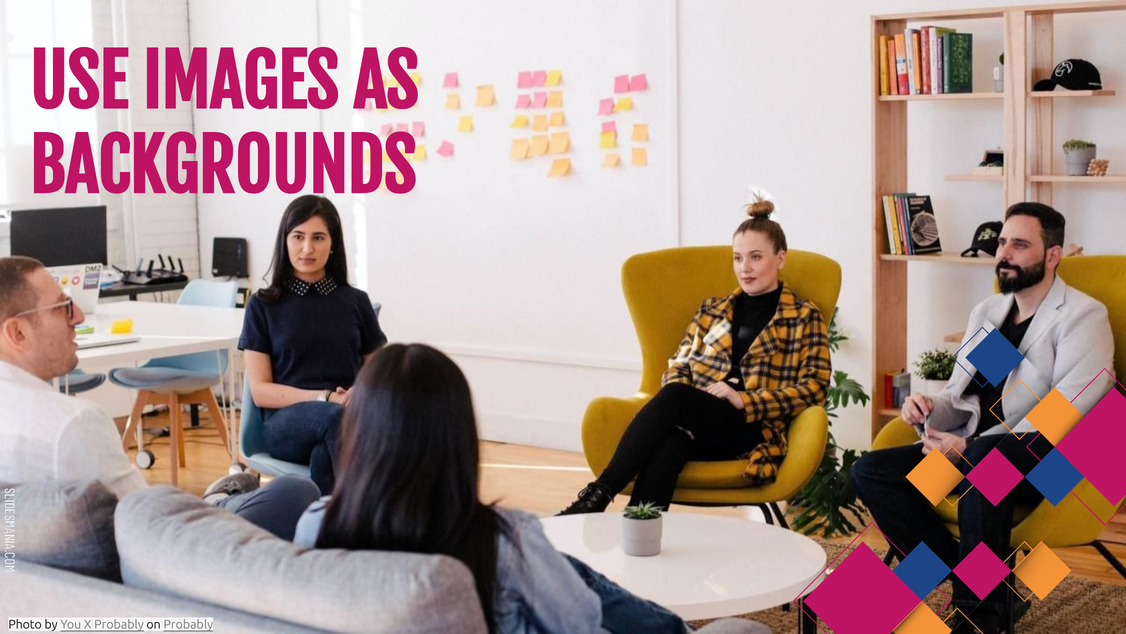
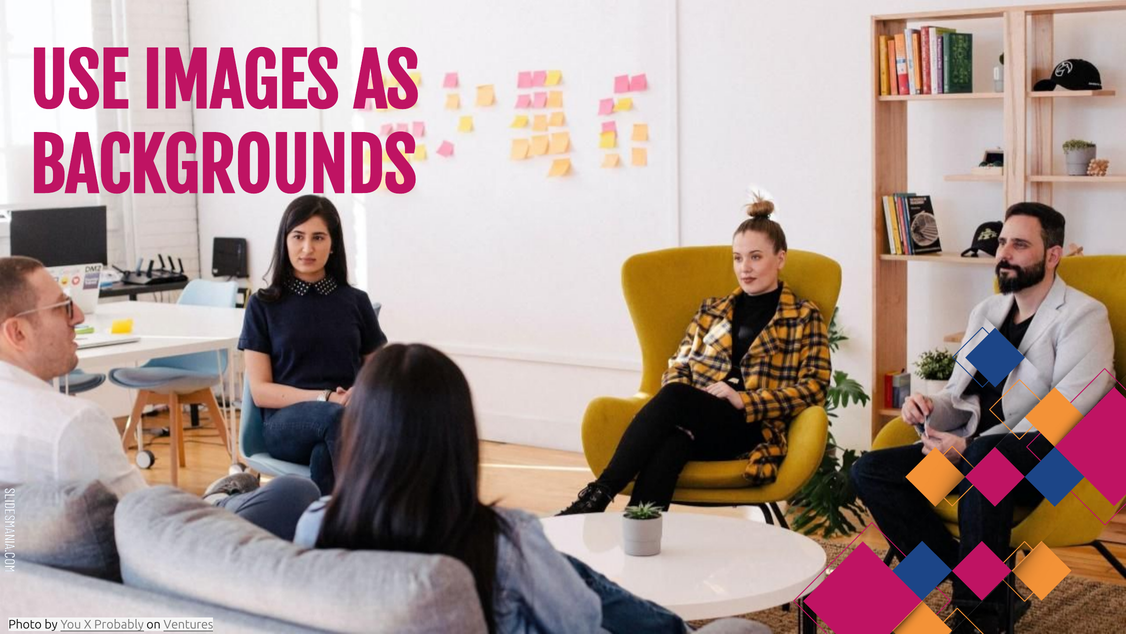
on Probably: Probably -> Ventures (188, 624)
